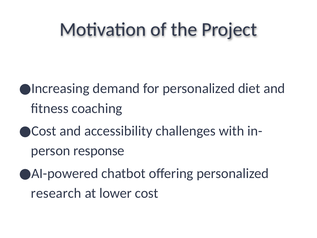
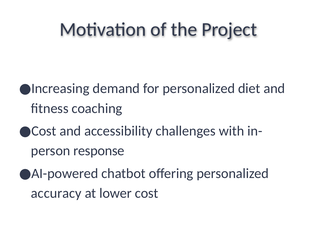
research: research -> accuracy (56, 193)
